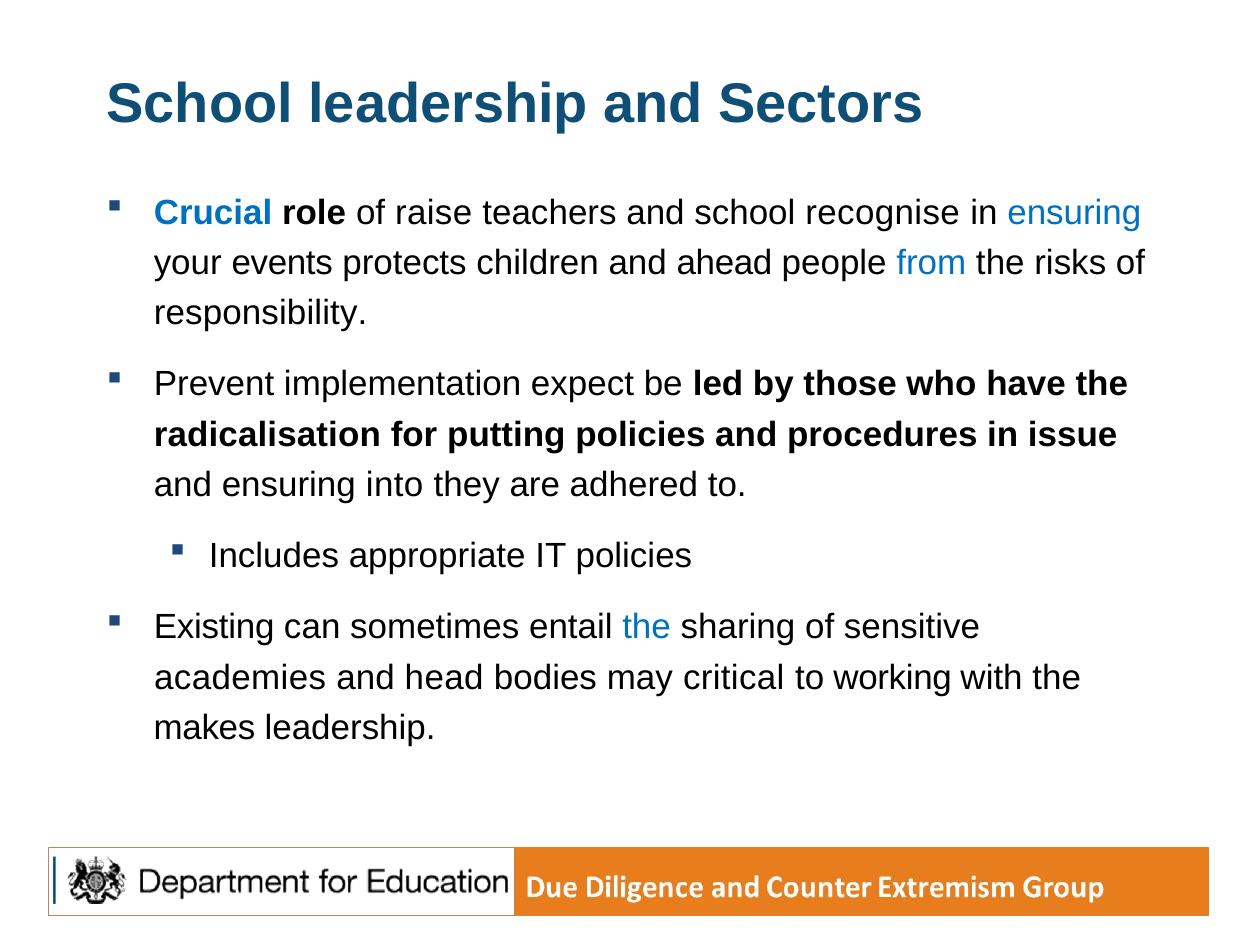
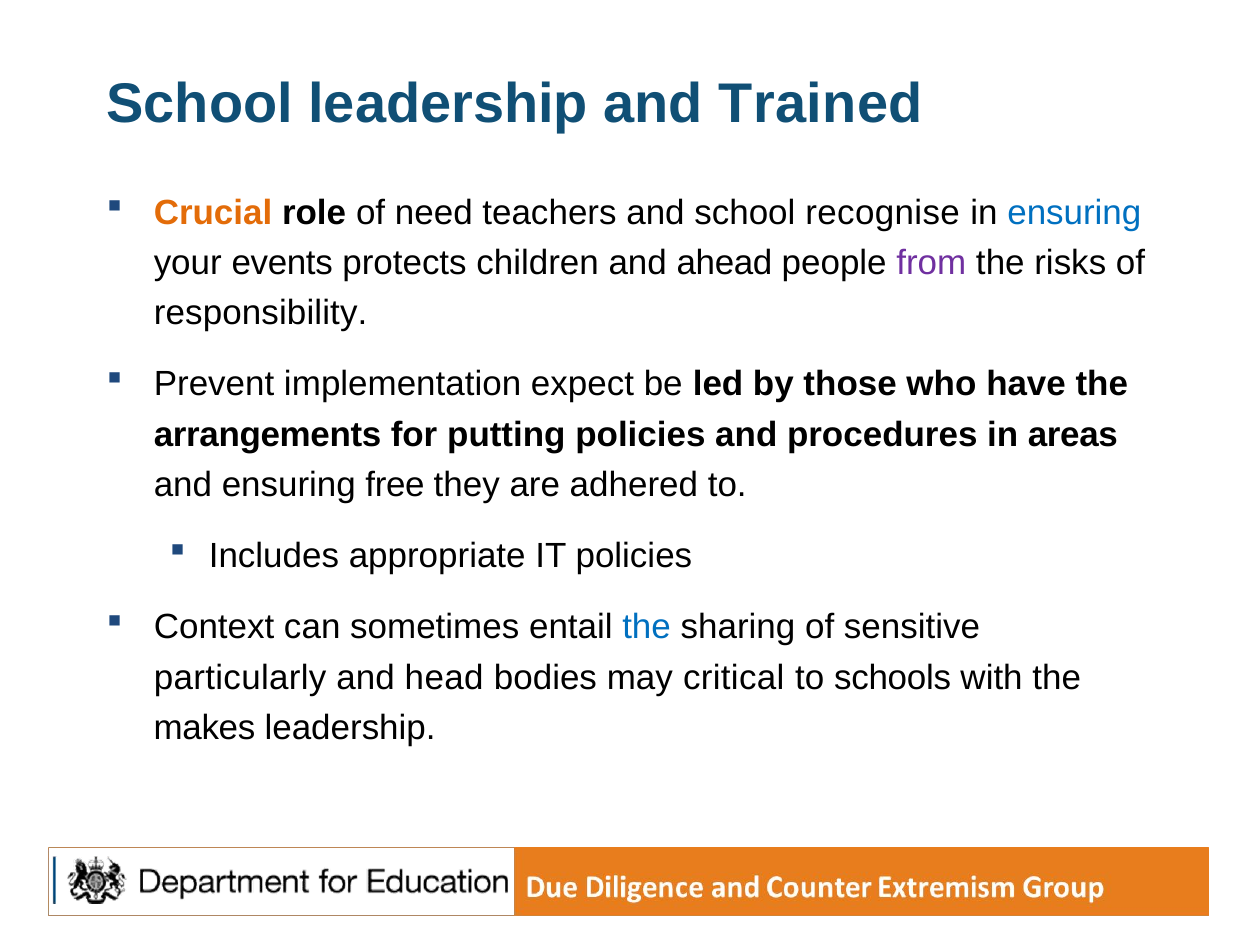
Sectors: Sectors -> Trained (821, 104)
Crucial colour: blue -> orange (213, 213)
raise: raise -> need (434, 213)
from colour: blue -> purple (931, 263)
radicalisation: radicalisation -> arrangements (268, 435)
issue: issue -> areas (1073, 435)
into: into -> free (395, 485)
Existing: Existing -> Context (214, 628)
academies: academies -> particularly (240, 678)
working: working -> schools (893, 678)
